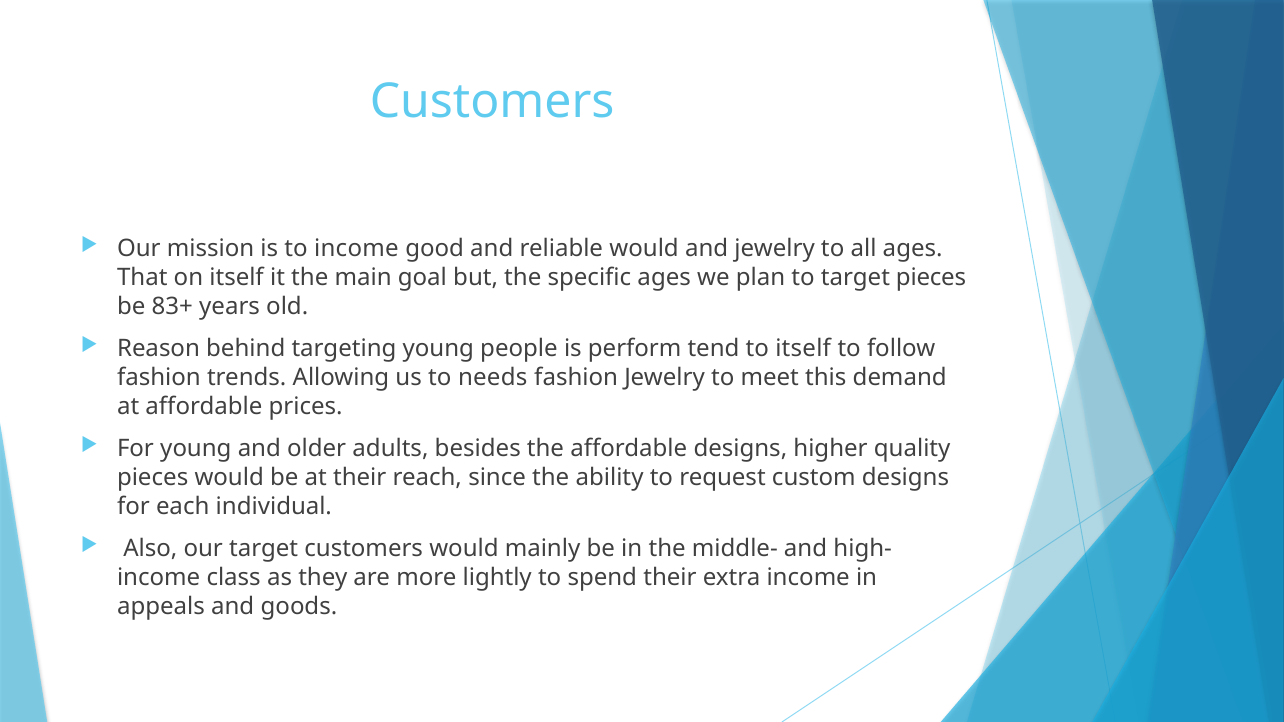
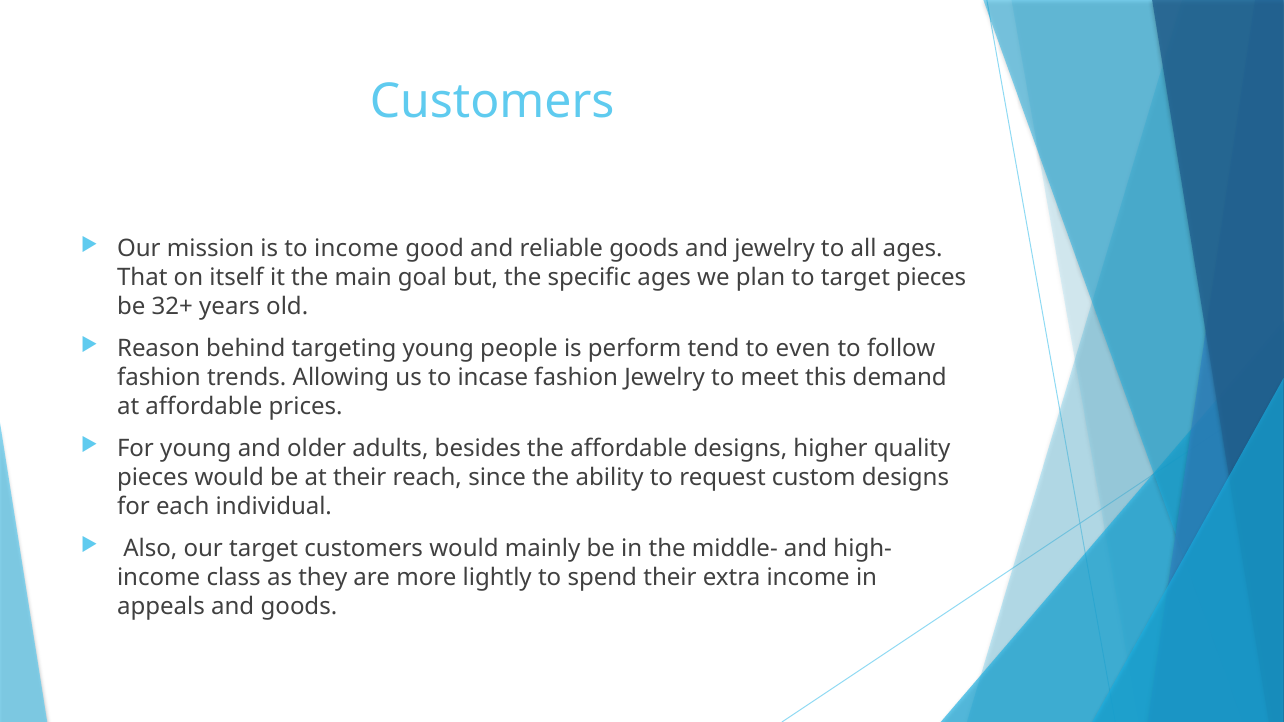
reliable would: would -> goods (644, 248)
83+: 83+ -> 32+ (172, 306)
to itself: itself -> even (803, 349)
needs: needs -> incase (493, 377)
